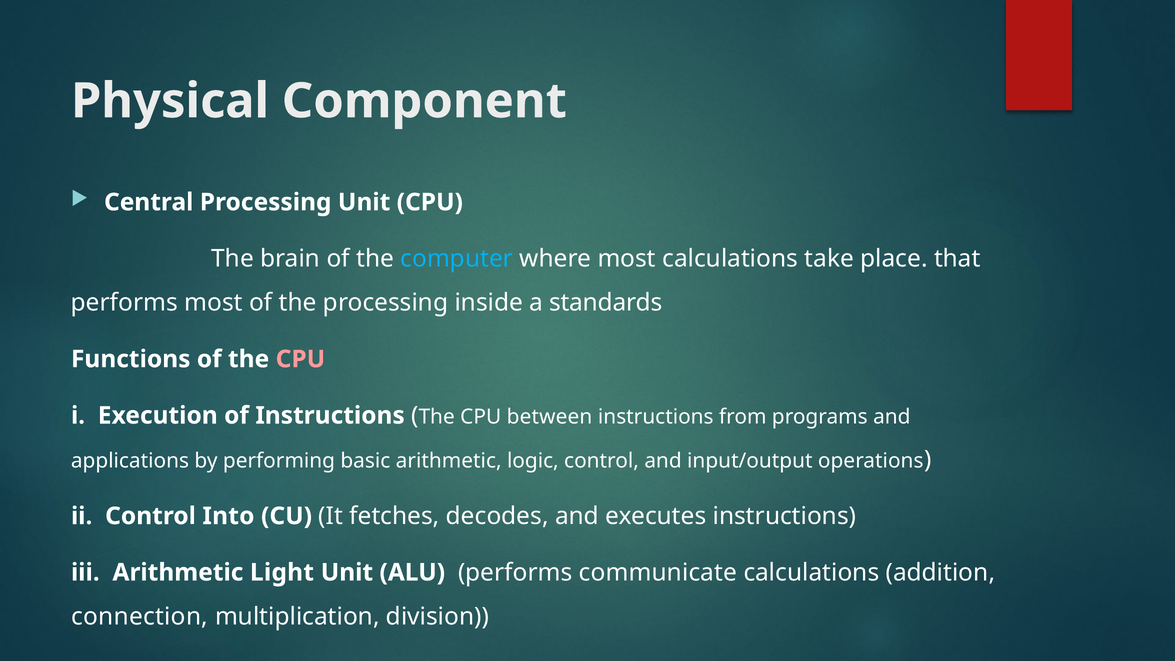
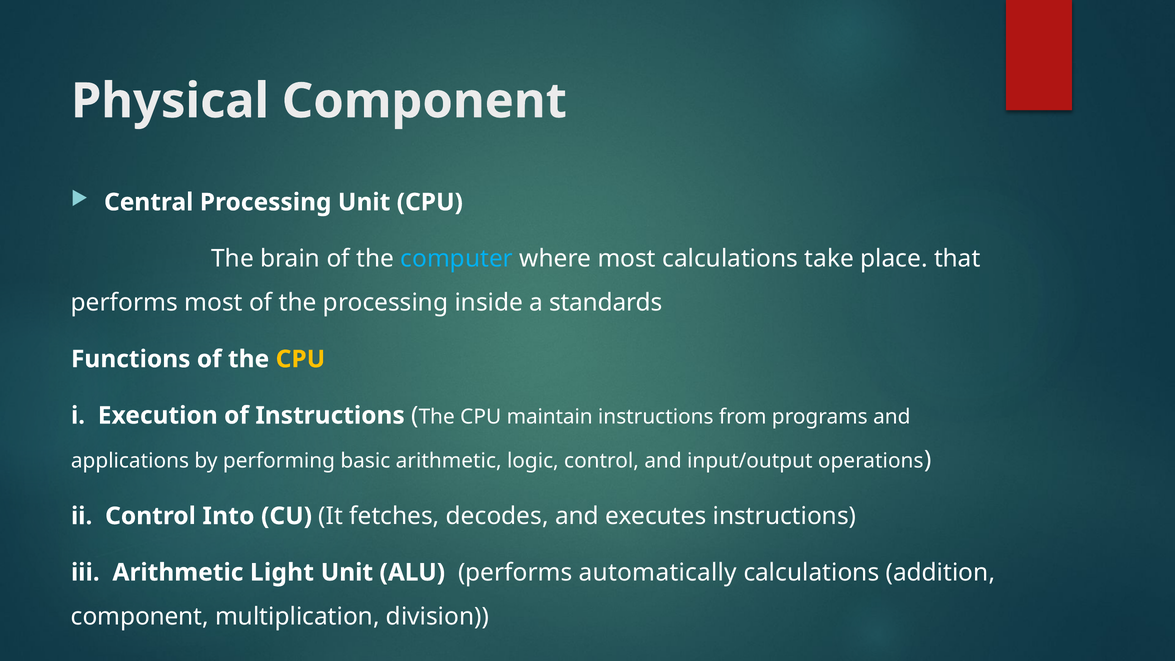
CPU colour: pink -> yellow (300, 359)
between: between -> maintain (550, 417)
communicate: communicate -> automatically (658, 572)
connection: connection -> component (140, 617)
